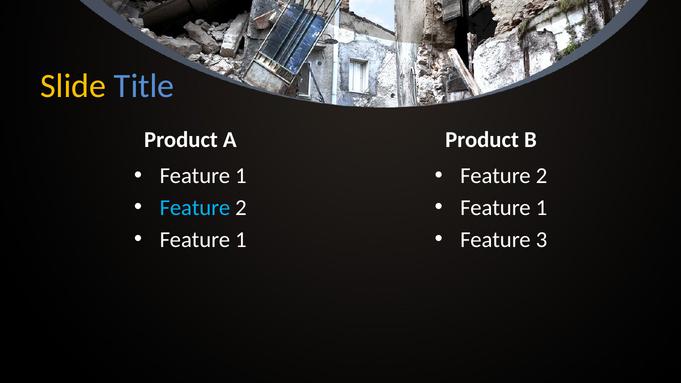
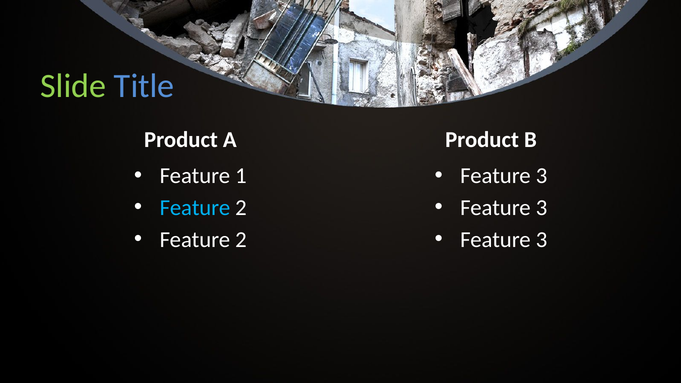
Slide colour: yellow -> light green (73, 86)
2: 2 -> 3 (542, 176)
1: 1 -> 3 (542, 208)
1: 1 -> 2 (241, 240)
